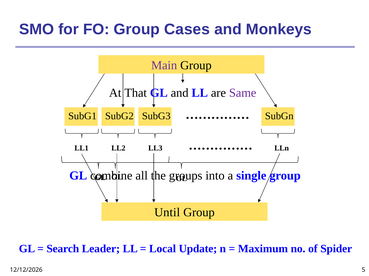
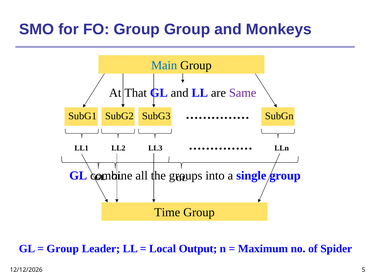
Group Cases: Cases -> Group (187, 30)
Main colour: purple -> blue (164, 65)
Until: Until -> Time (167, 213)
Search: Search -> Group (63, 249)
Update: Update -> Output (198, 249)
